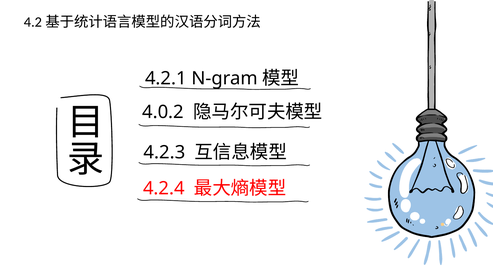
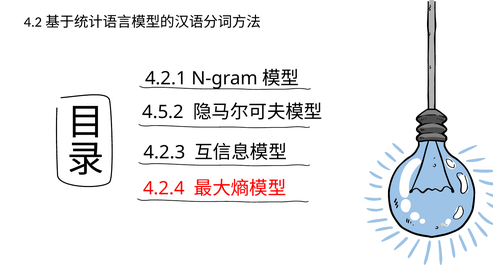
4.0.2: 4.0.2 -> 4.5.2 (163, 112)
